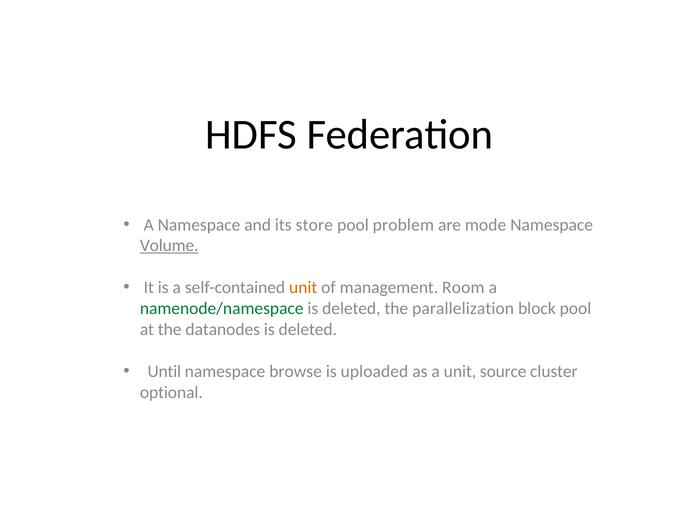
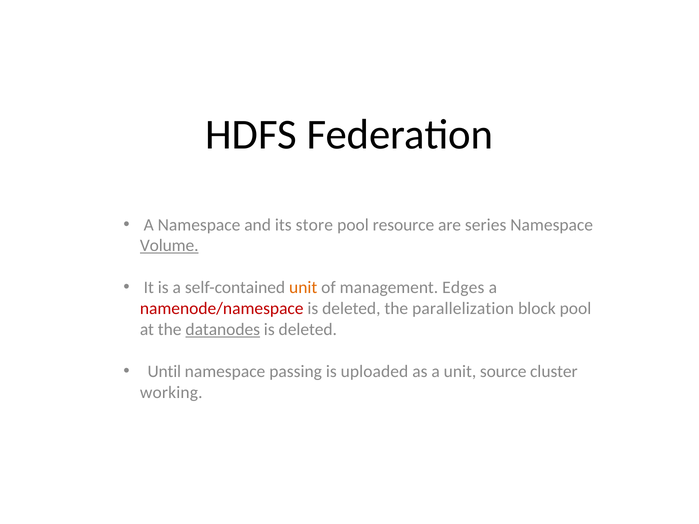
problem: problem -> resource (403, 225)
mode: mode -> series (486, 225)
Room: Room -> Edges (463, 288)
namenode/namespace colour: green -> red (222, 309)
datanodes underline: none -> present (223, 330)
browse: browse -> passing (296, 372)
optional: optional -> working (171, 393)
